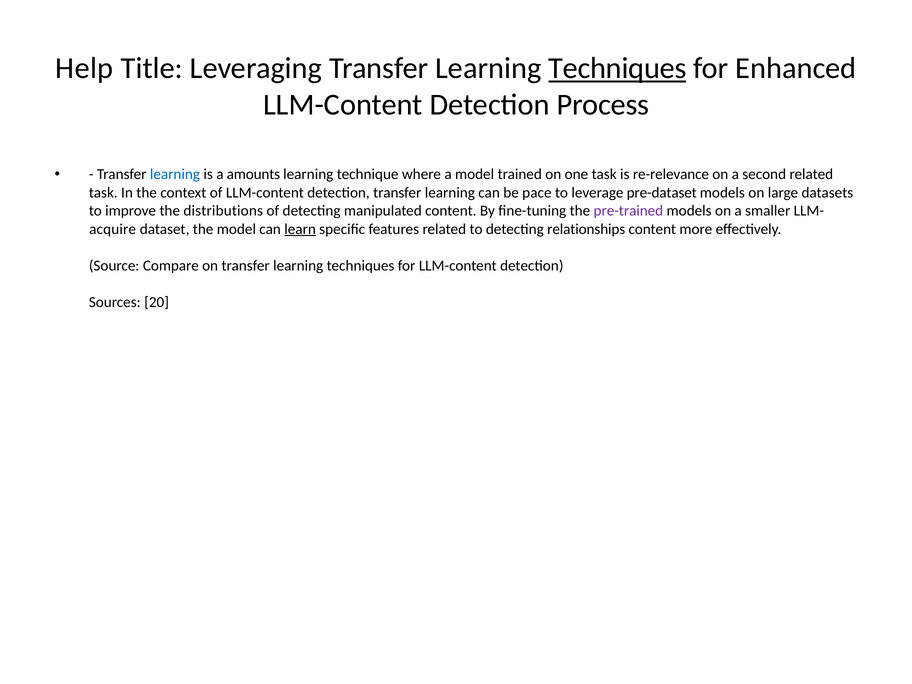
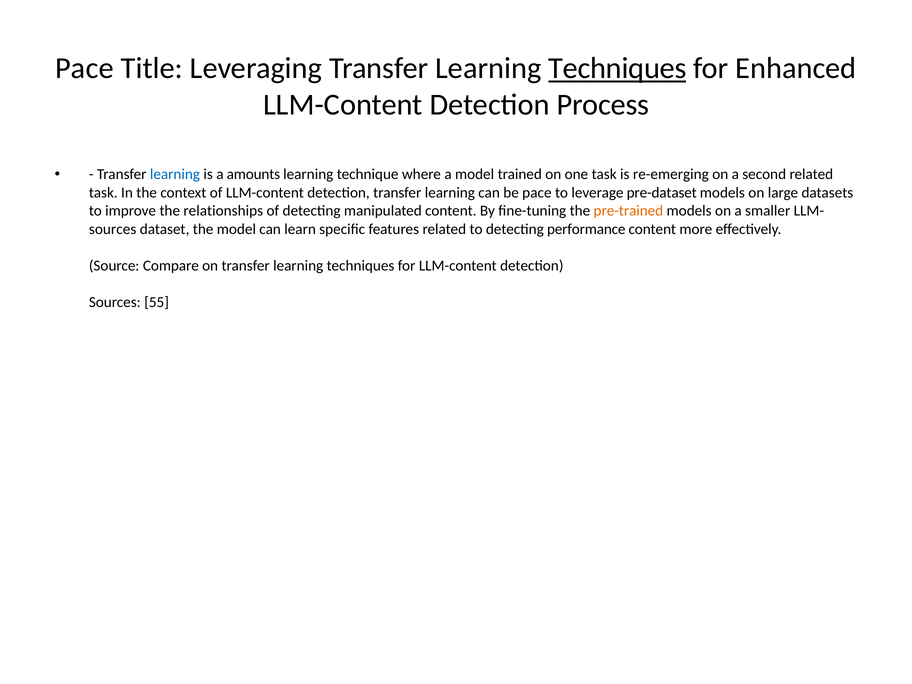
Help: Help -> Pace (84, 68)
re-relevance: re-relevance -> re-emerging (671, 174)
distributions: distributions -> relationships (223, 211)
pre-trained colour: purple -> orange (628, 211)
acquire: acquire -> sources (113, 229)
learn underline: present -> none (300, 229)
relationships: relationships -> performance (586, 229)
20: 20 -> 55 (157, 302)
